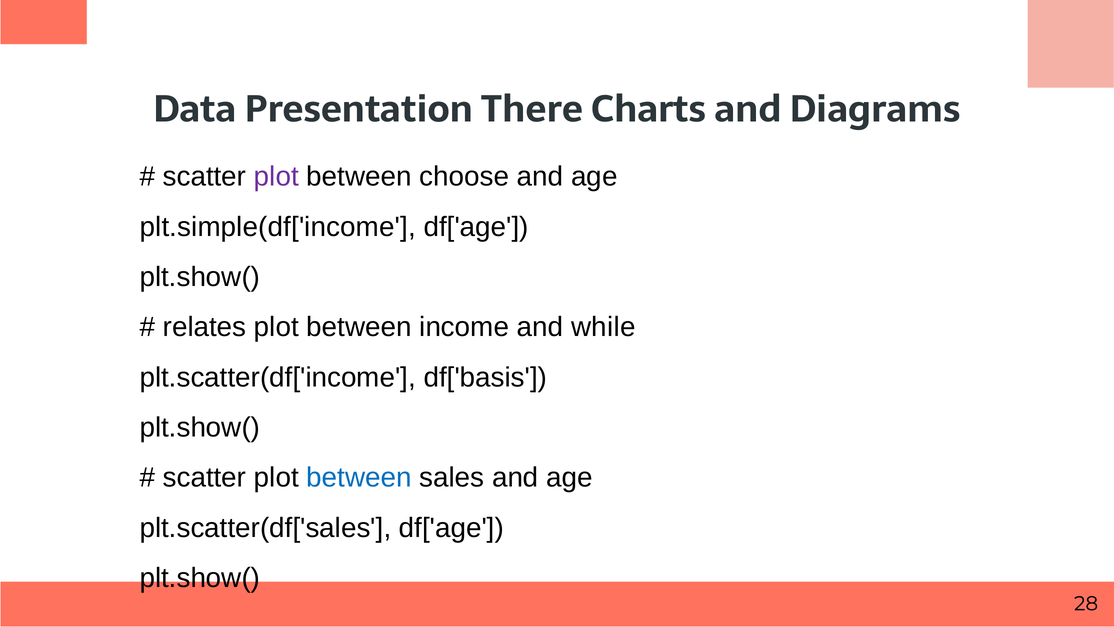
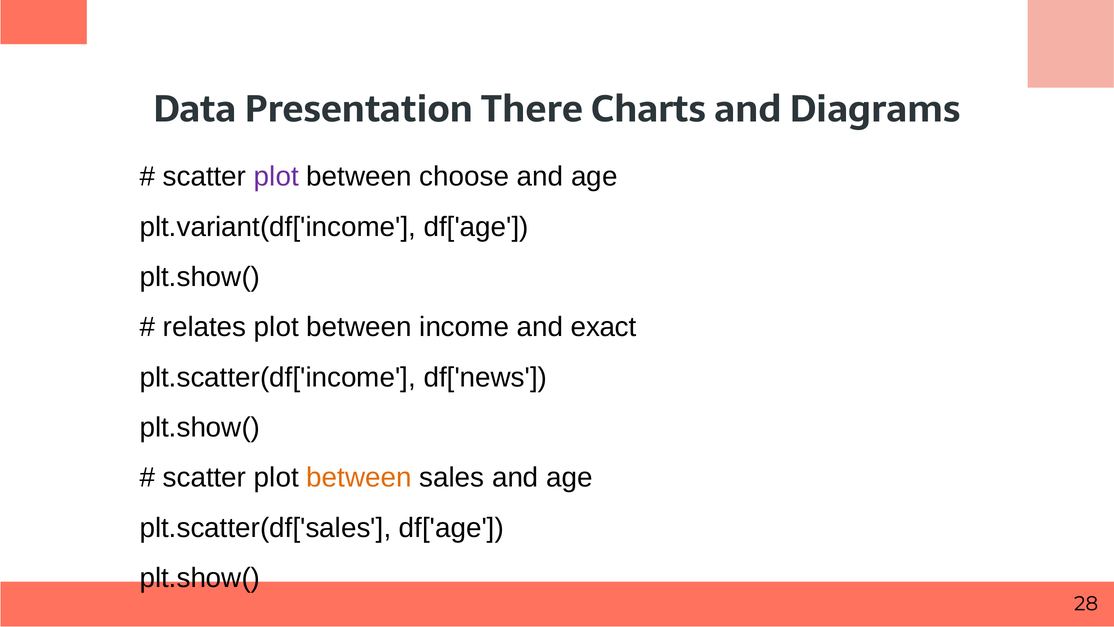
plt.simple(df['income: plt.simple(df['income -> plt.variant(df['income (278, 227)
while: while -> exact (604, 327)
df['basis: df['basis -> df['news (485, 377)
between colour: blue -> orange (359, 477)
